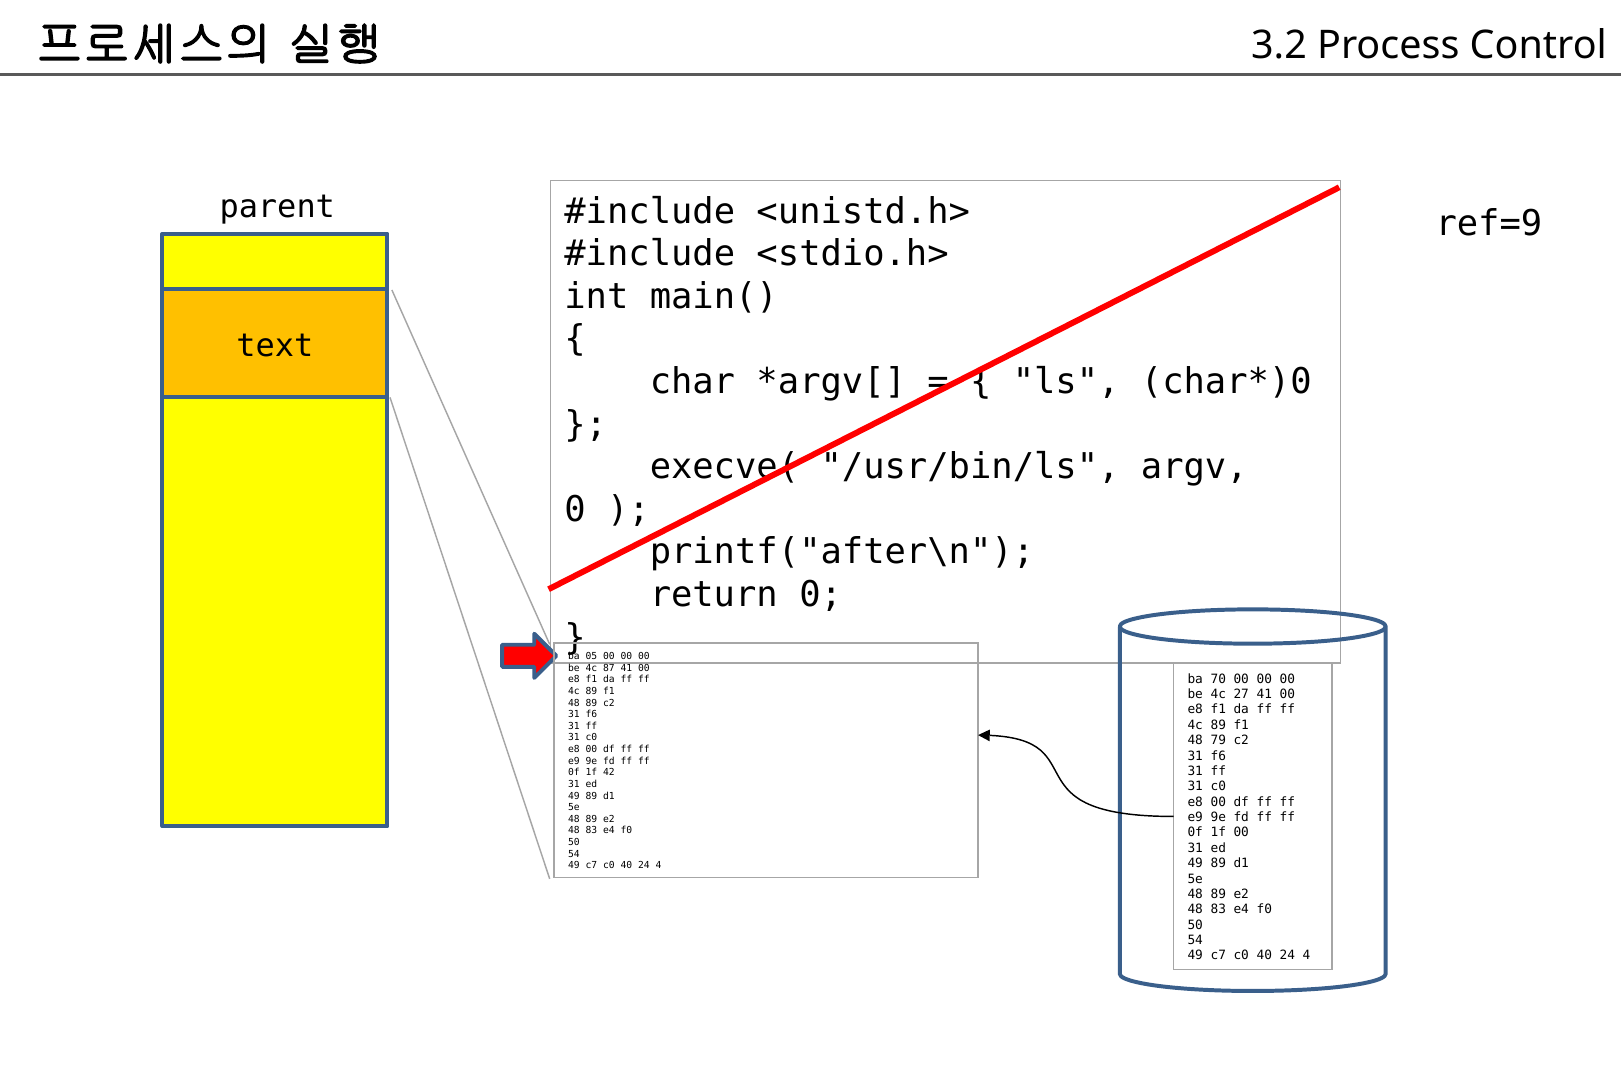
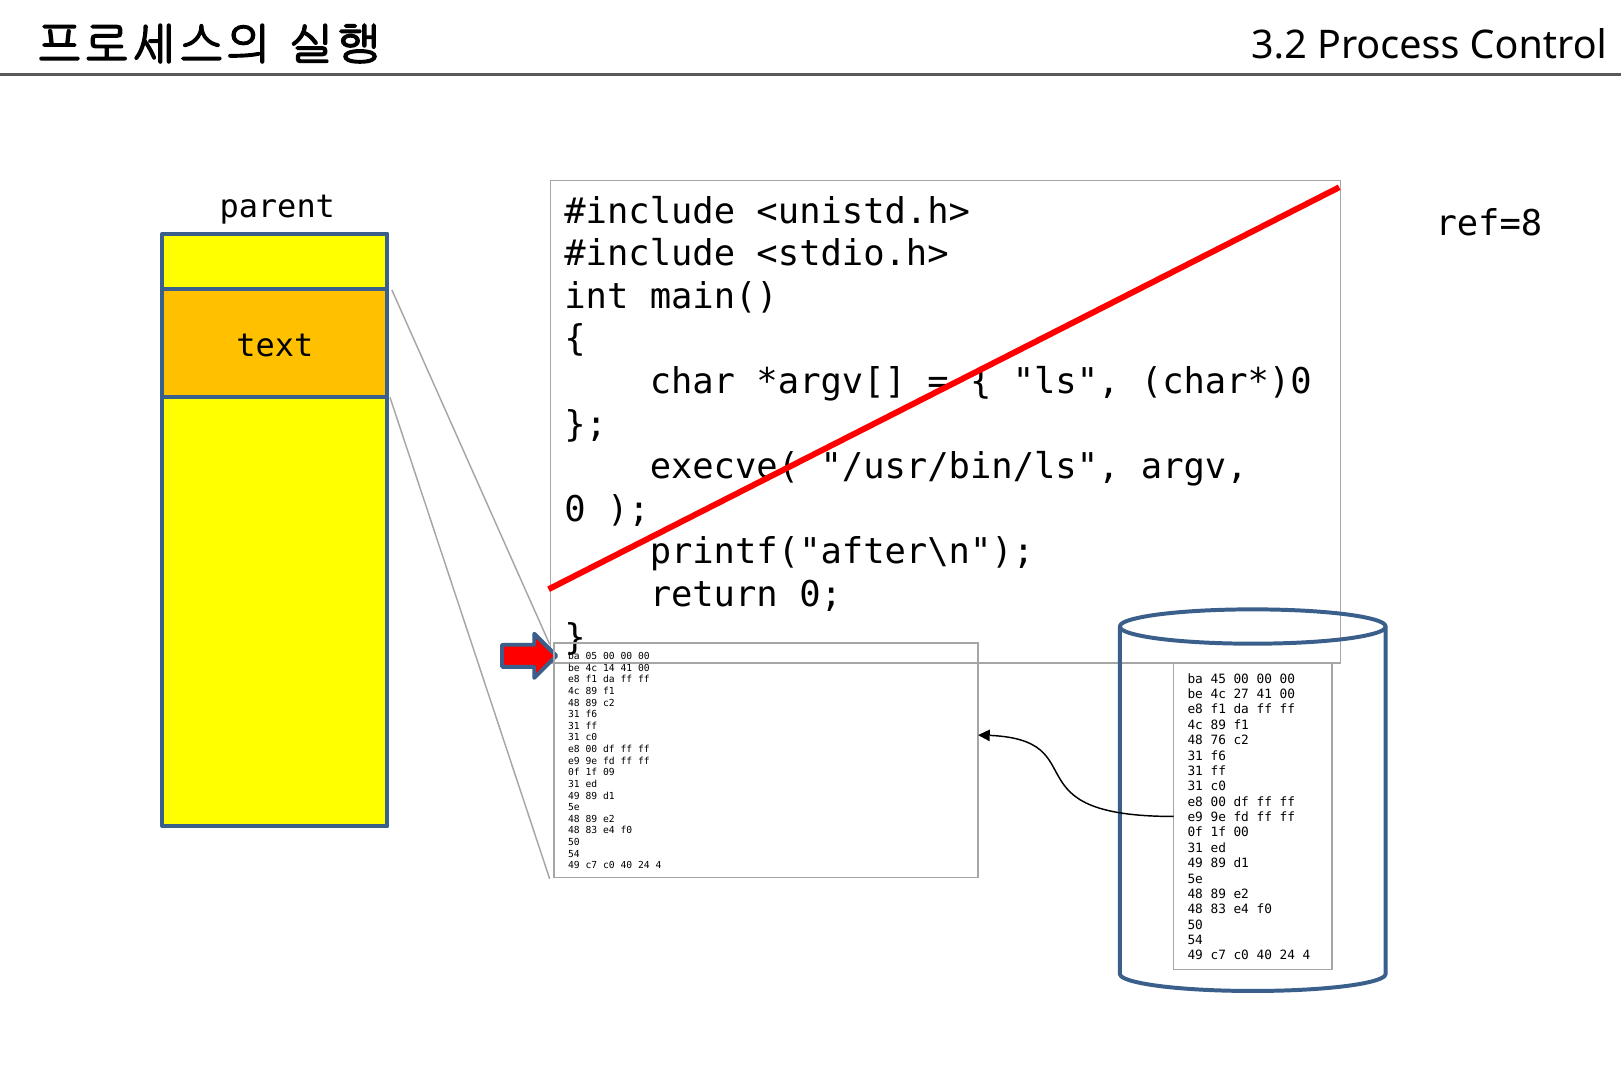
ref=9: ref=9 -> ref=8 (1489, 224)
87: 87 -> 14 (609, 668)
70: 70 -> 45 (1218, 679)
79: 79 -> 76 (1218, 740)
42: 42 -> 09 (609, 772)
